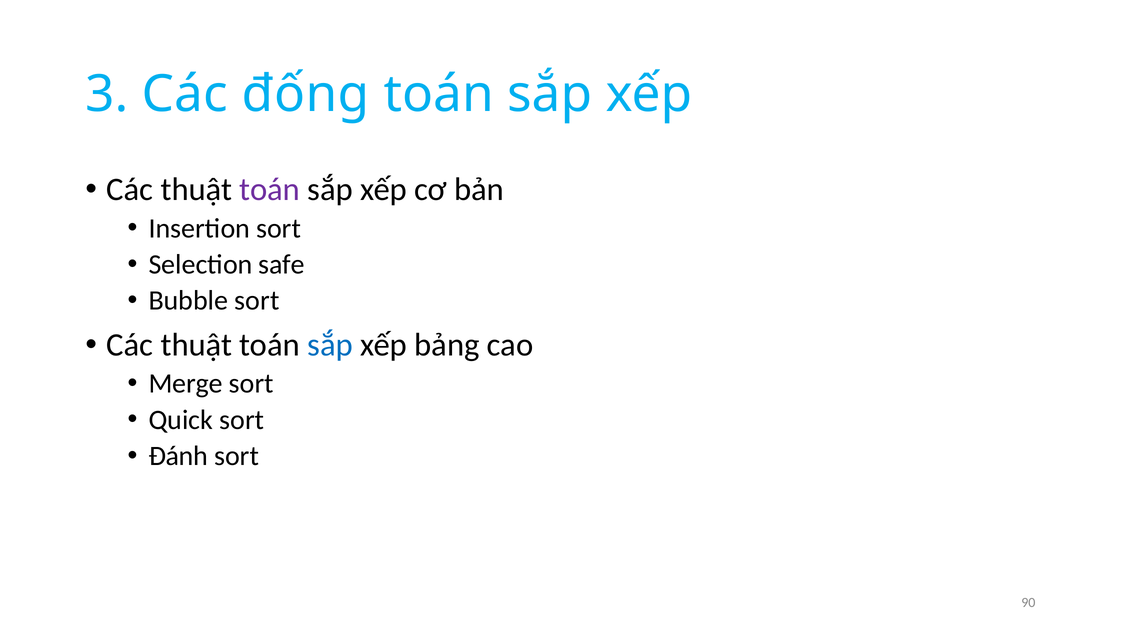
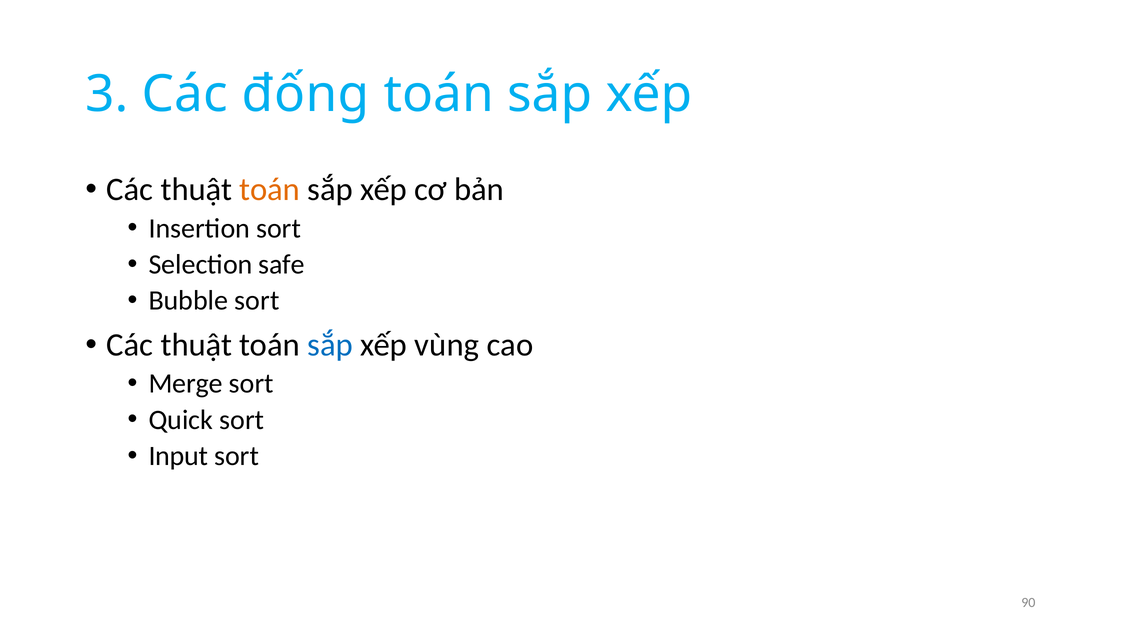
toán colour: purple -> orange (270, 190)
bảng: bảng -> vùng (447, 345)
Đánh: Đánh -> Input (178, 456)
